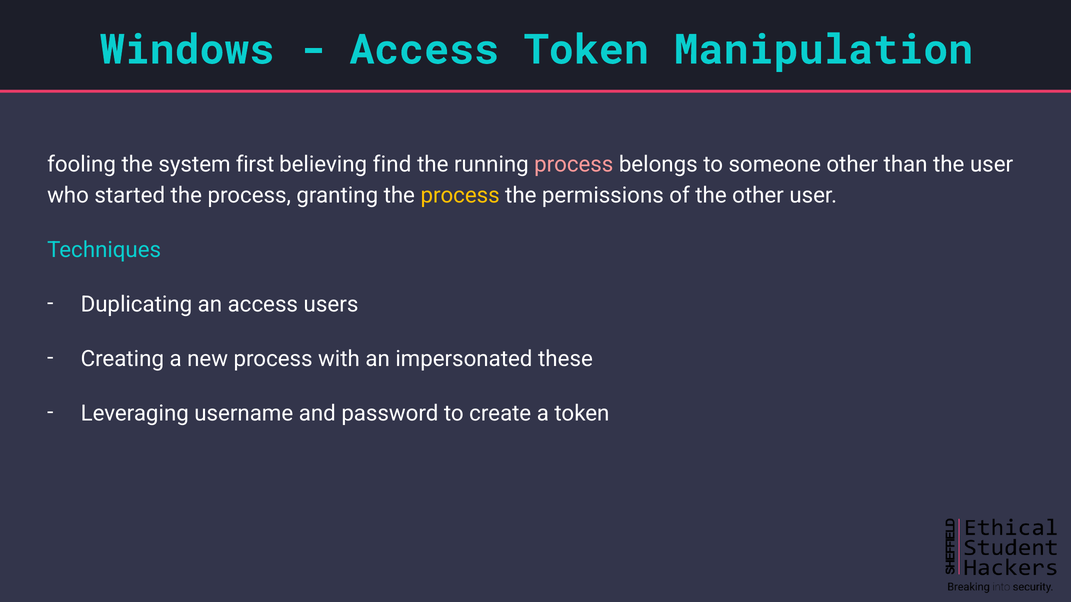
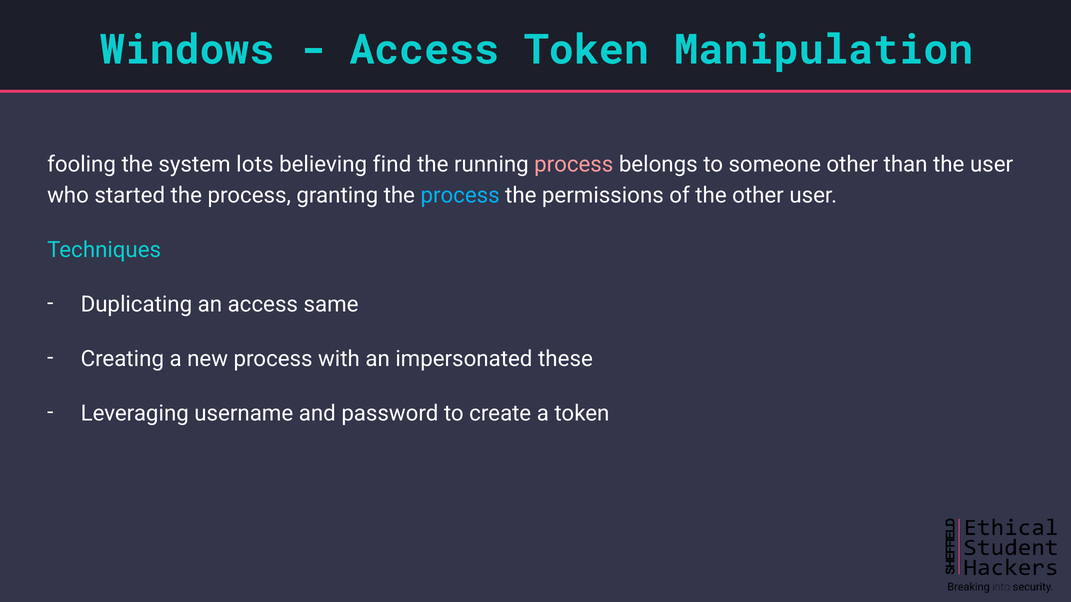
first: first -> lots (255, 165)
process colour: yellow -> light blue (460, 195)
users: users -> same (331, 305)
